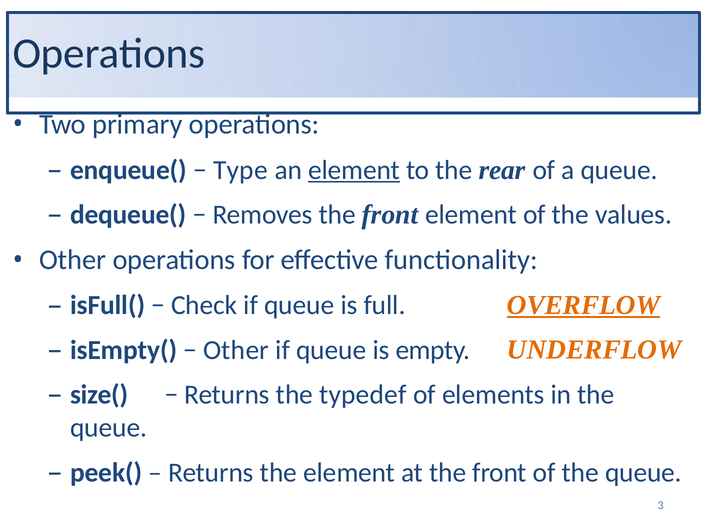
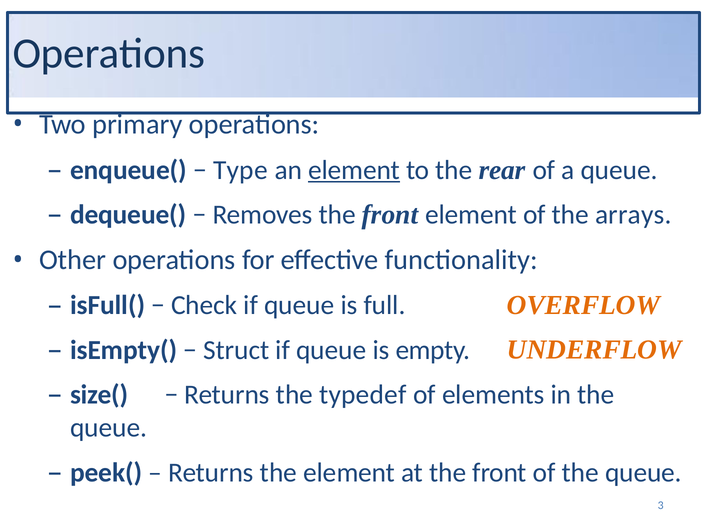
values: values -> arrays (633, 215)
OVERFLOW underline: present -> none (583, 305)
Other: Other -> Struct (236, 350)
